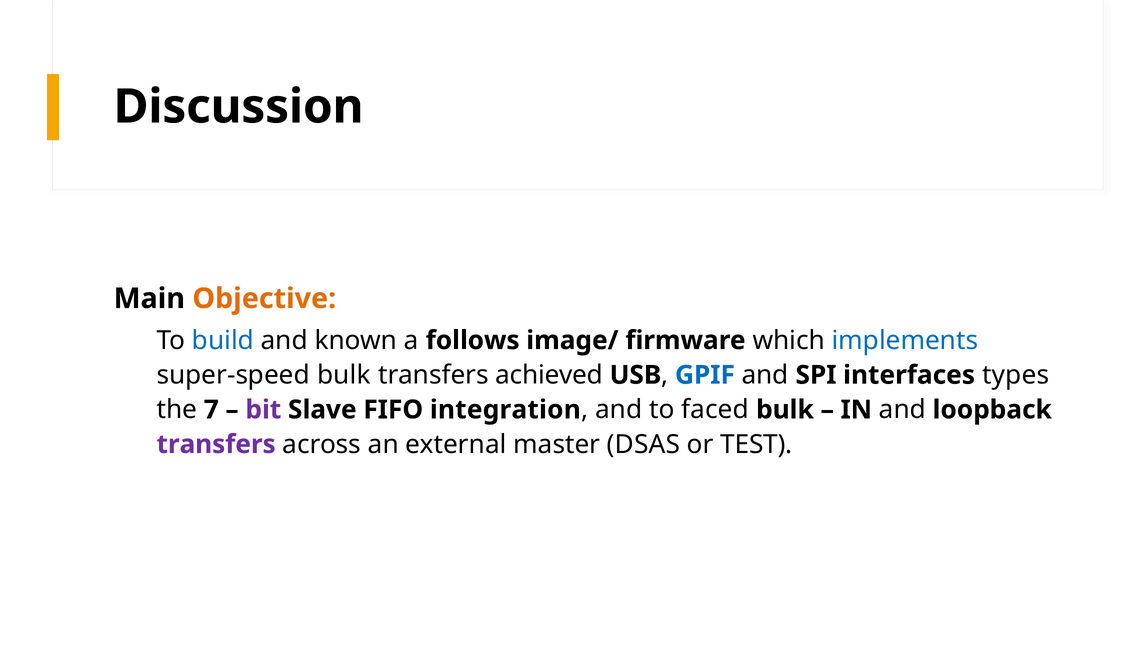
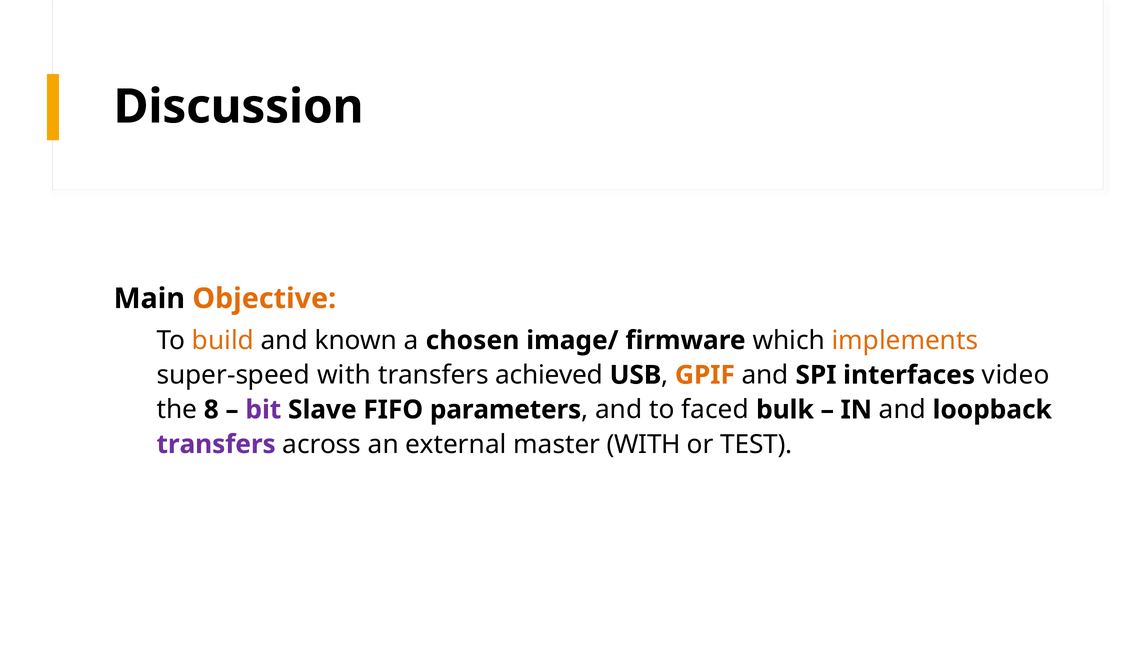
build colour: blue -> orange (223, 341)
follows: follows -> chosen (473, 341)
implements colour: blue -> orange (905, 341)
super-speed bulk: bulk -> with (344, 375)
GPIF colour: blue -> orange (705, 375)
types: types -> video (1016, 375)
7: 7 -> 8 (211, 410)
integration: integration -> parameters (506, 410)
master DSAS: DSAS -> WITH (644, 444)
